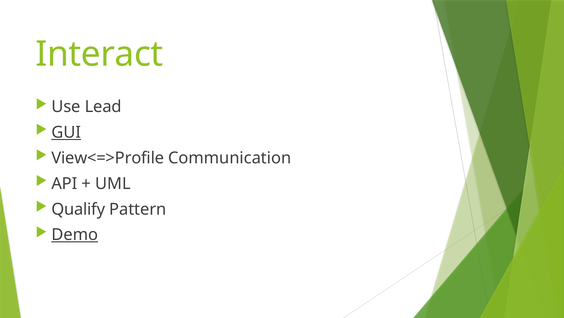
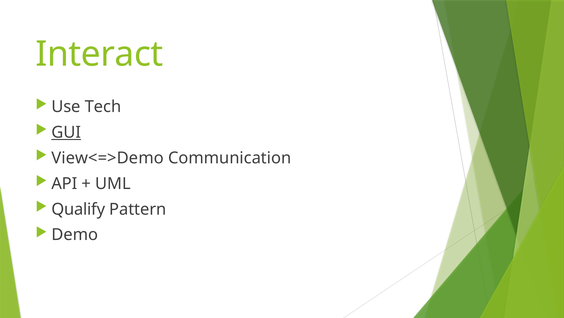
Lead: Lead -> Tech (103, 106)
View<=>Profile: View<=>Profile -> View<=>Demo (108, 158)
Demo underline: present -> none (75, 234)
